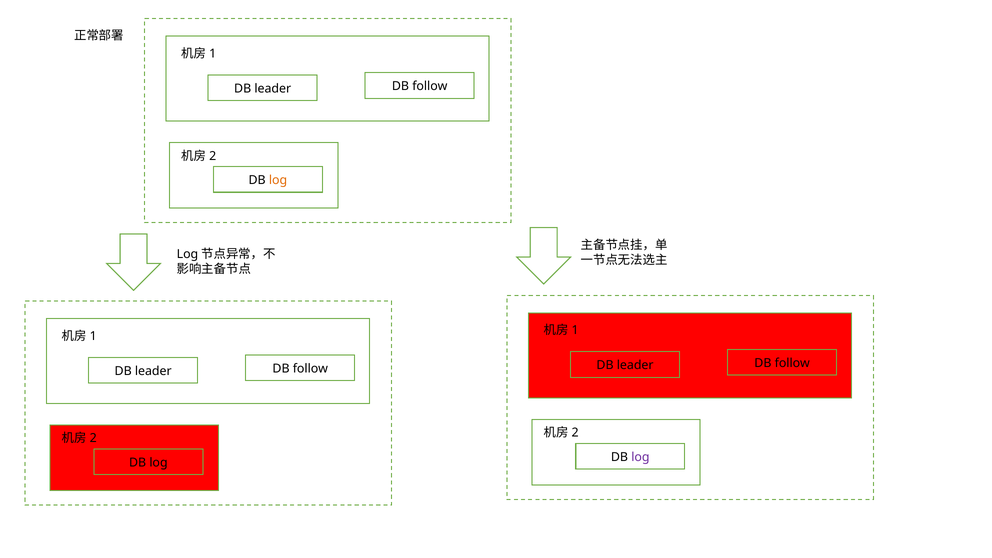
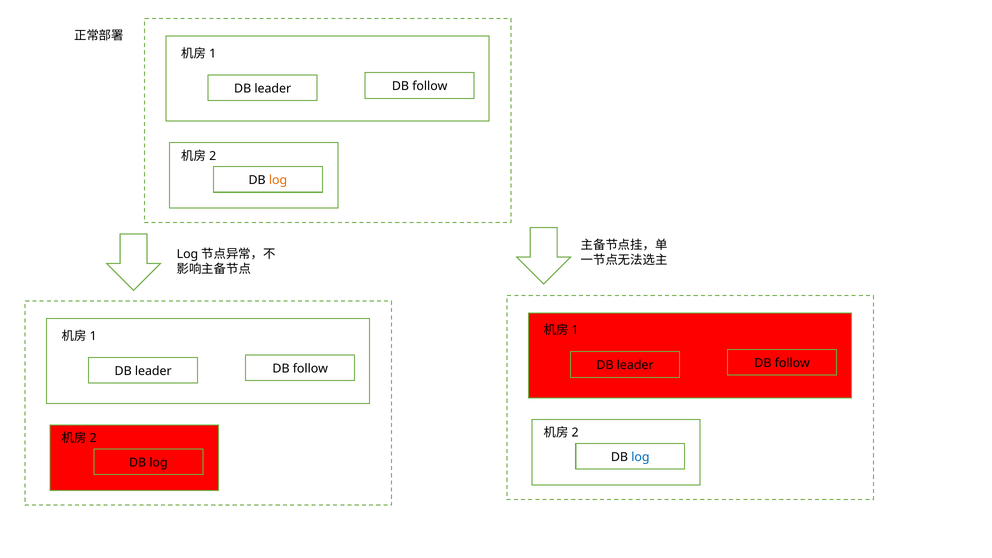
log colour: purple -> blue (640, 457)
